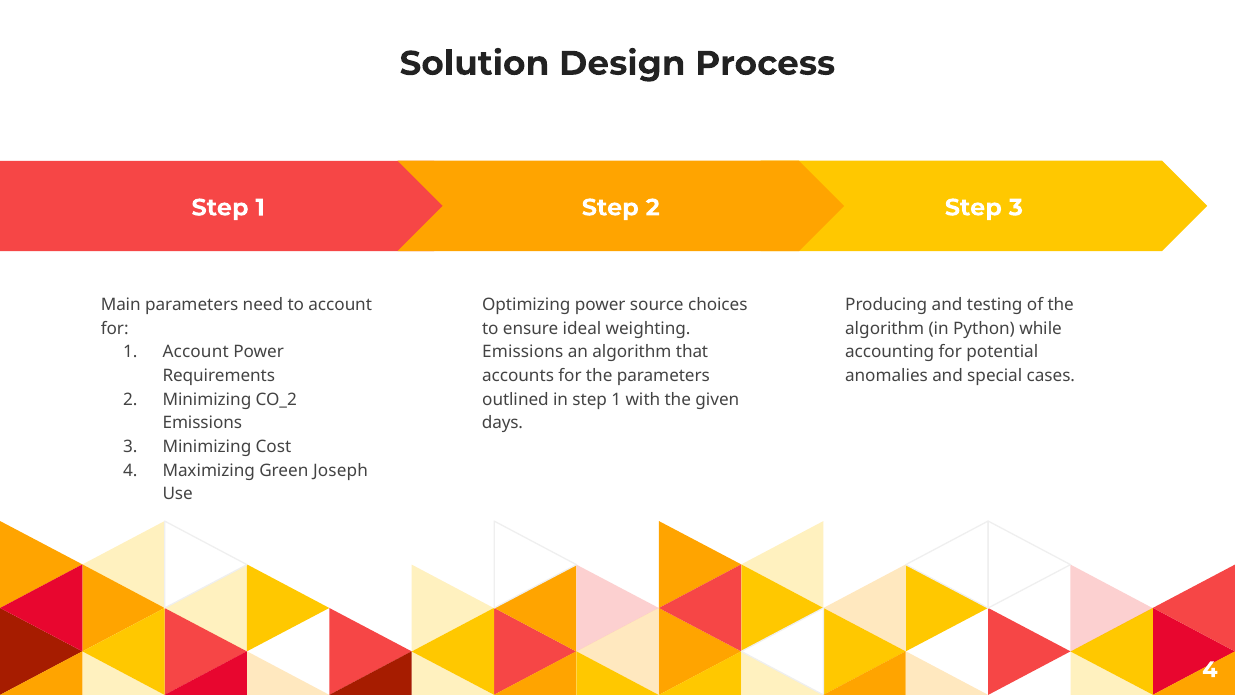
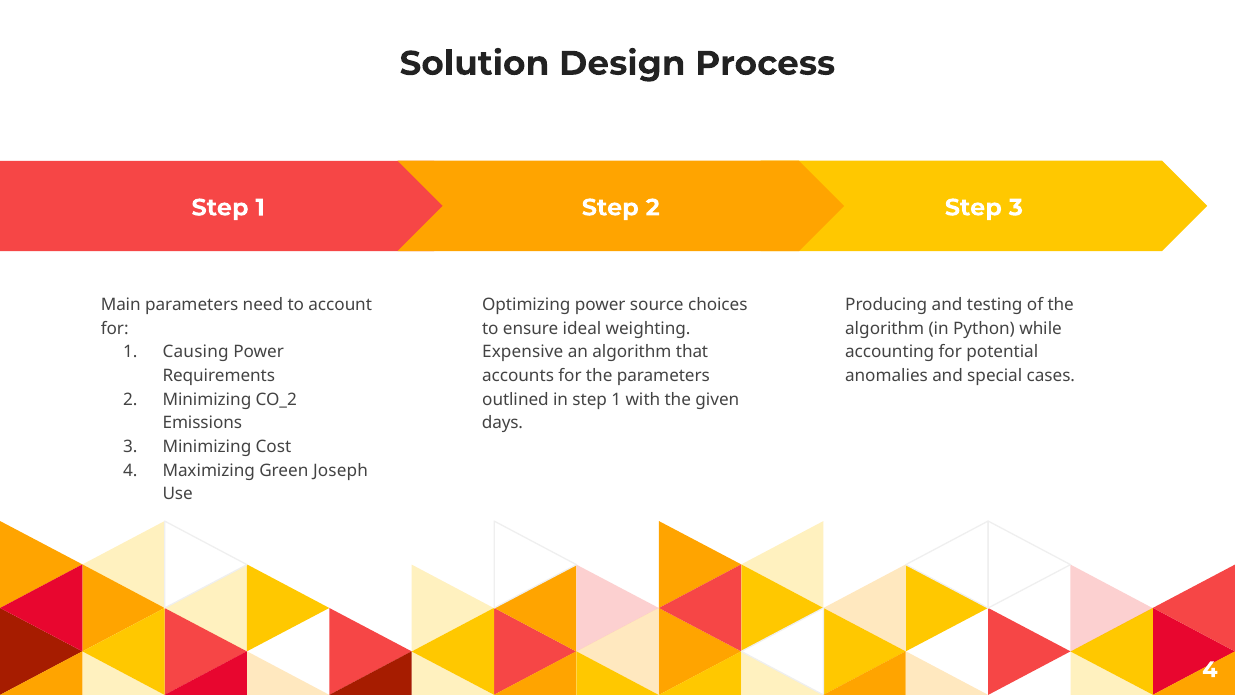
1 Account: Account -> Causing (196, 352)
Emissions: Emissions -> Expensive (523, 352)
